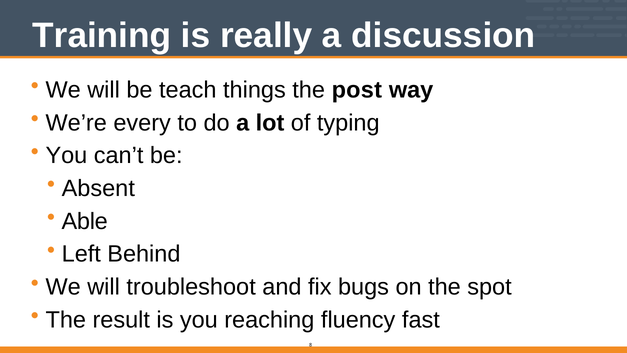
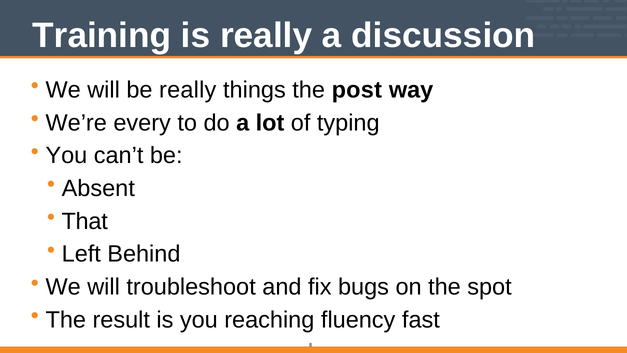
be teach: teach -> really (188, 90)
Able: Able -> That (85, 221)
